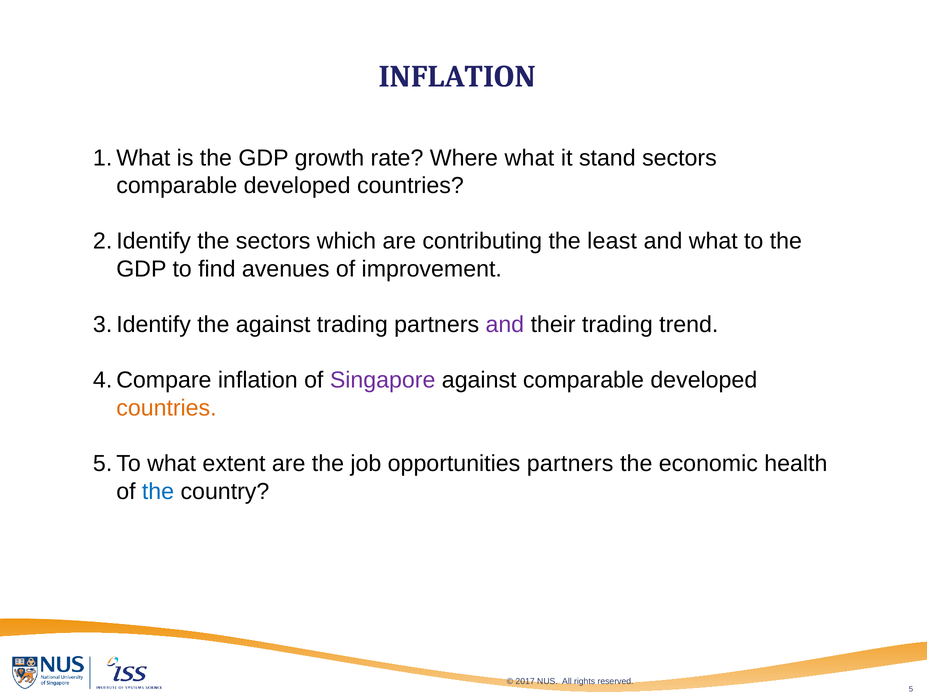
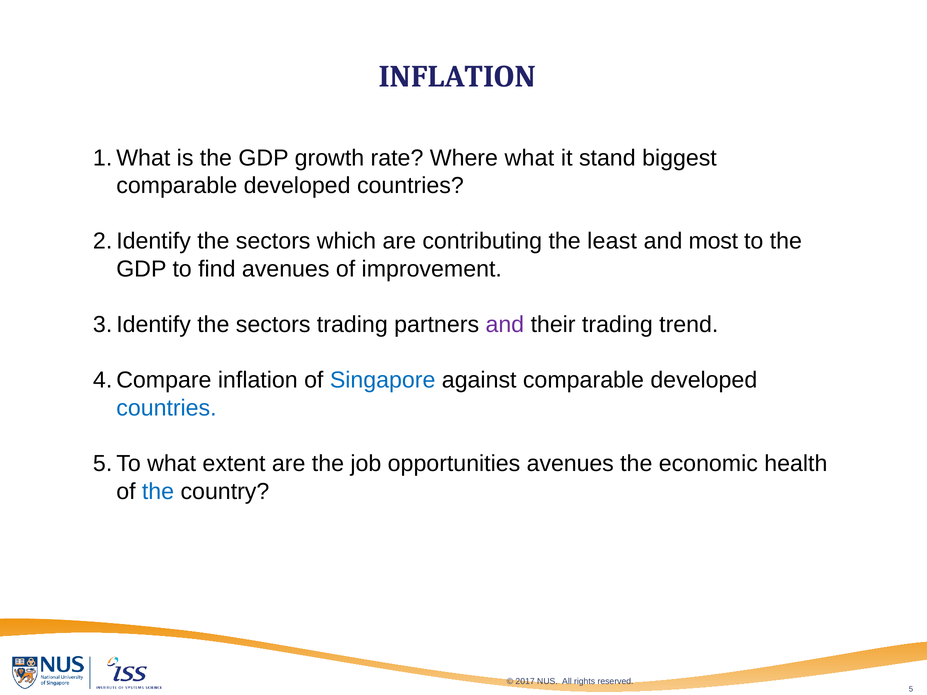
stand sectors: sectors -> biggest (679, 158)
and what: what -> most (713, 241)
against: against -> sectors (273, 325)
Singapore colour: purple -> blue (383, 380)
countries colour: orange -> blue (166, 408)
opportunities partners: partners -> avenues (570, 464)
